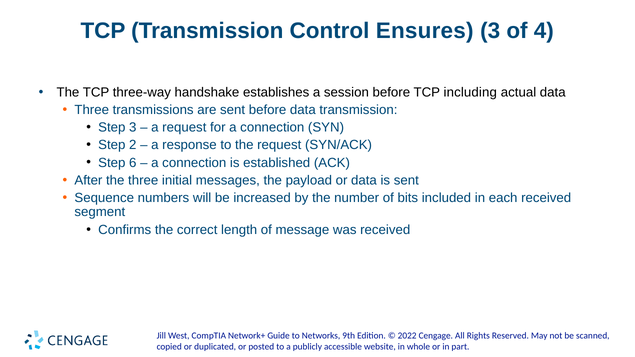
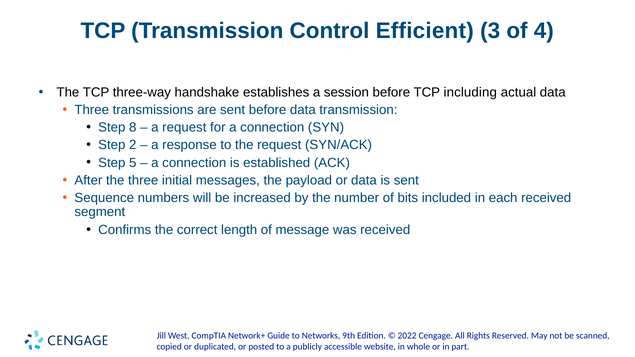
Ensures: Ensures -> Efficient (425, 31)
Step 3: 3 -> 8 (133, 128)
6: 6 -> 5 (133, 163)
